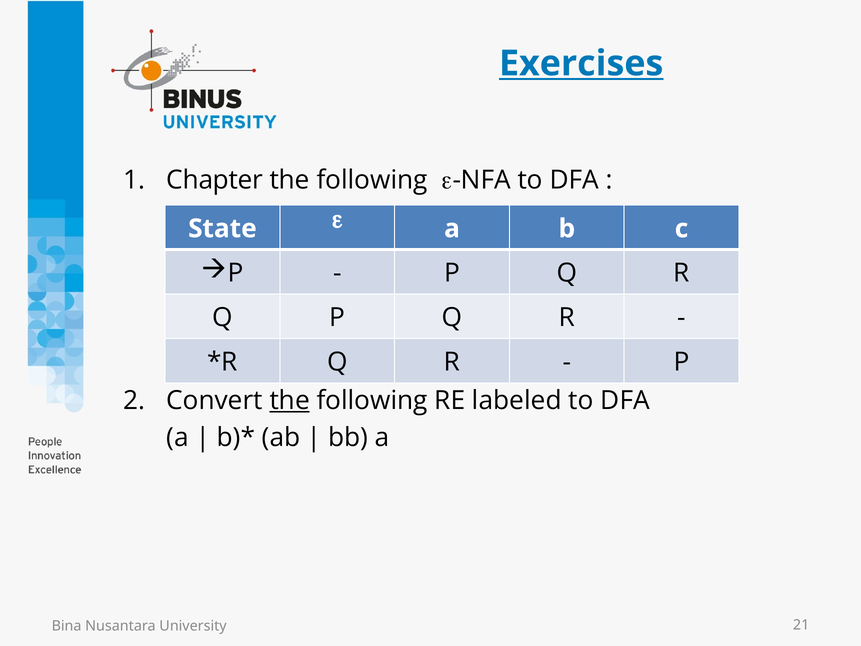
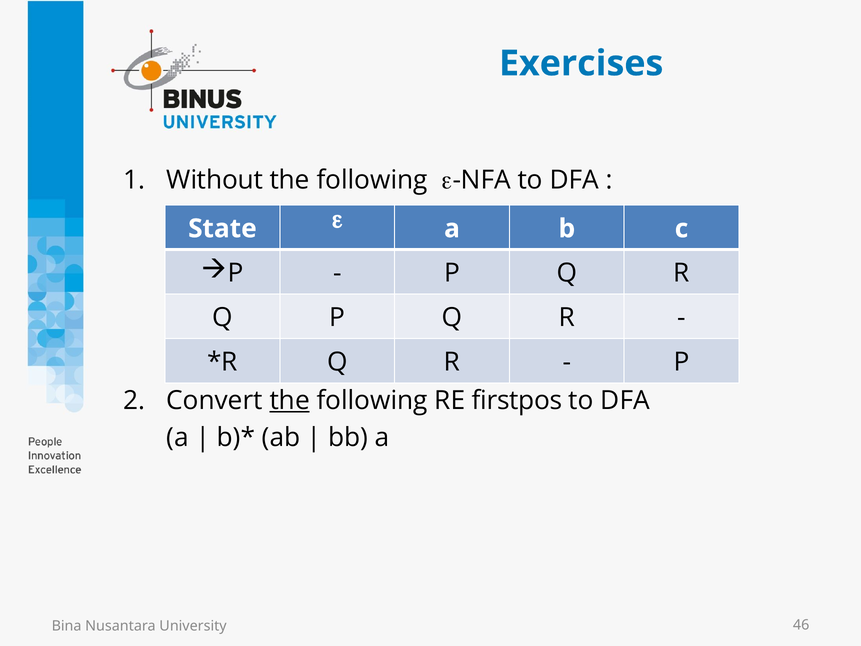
Exercises underline: present -> none (581, 63)
Chapter: Chapter -> Without (215, 180)
labeled: labeled -> firstpos (517, 400)
21: 21 -> 46 (801, 625)
